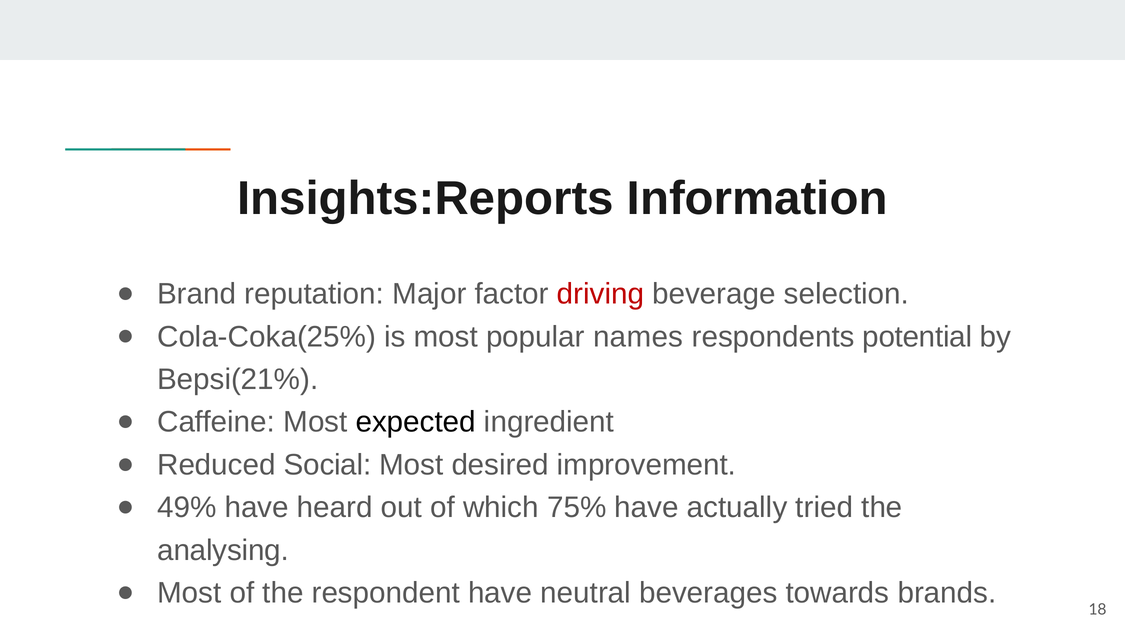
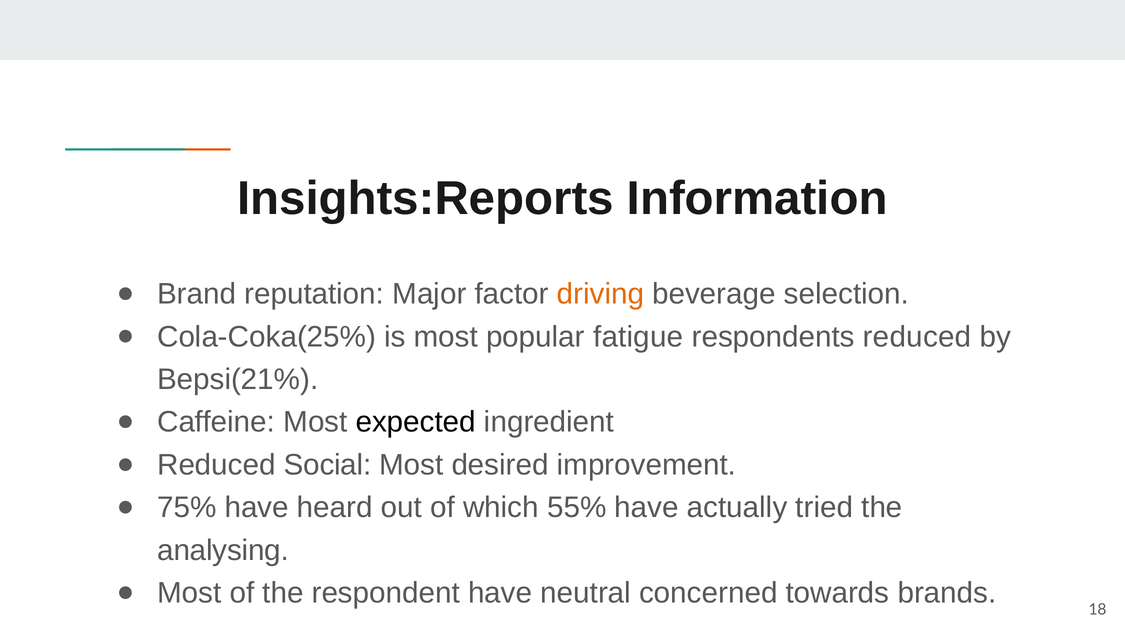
driving colour: red -> orange (600, 294)
names: names -> fatigue (638, 337)
respondents potential: potential -> reduced (917, 337)
49%: 49% -> 75% (187, 507)
75%: 75% -> 55% (577, 507)
beverages: beverages -> concerned (708, 593)
